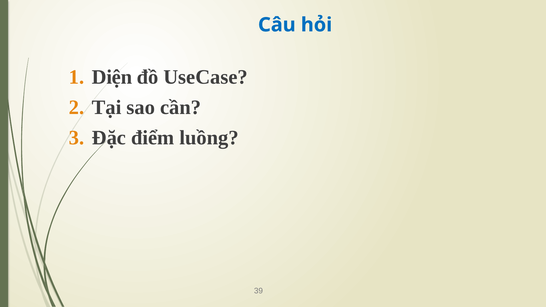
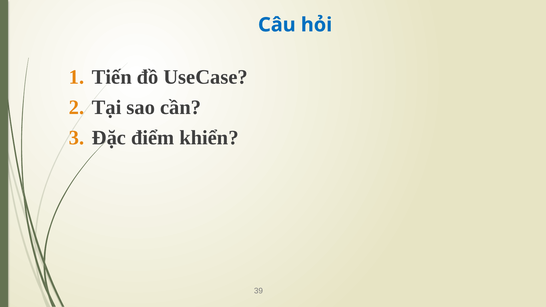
Diện: Diện -> Tiến (112, 77)
luồng: luồng -> khiển (209, 138)
